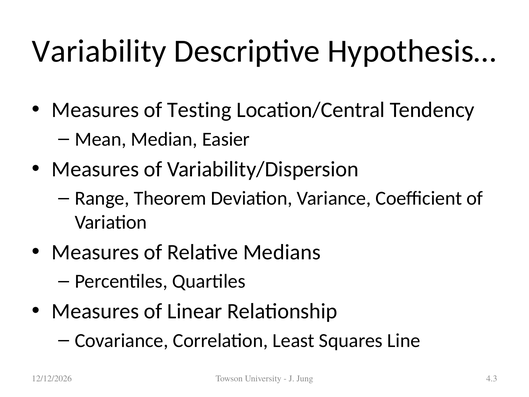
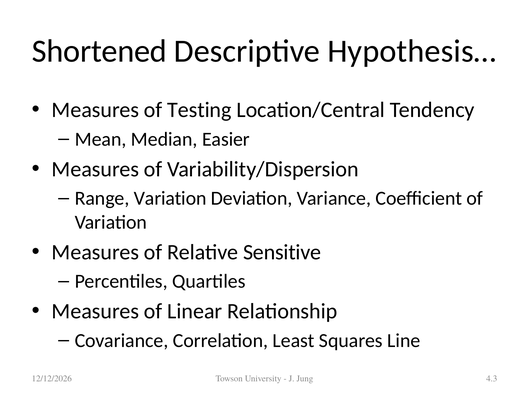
Variability: Variability -> Shortened (99, 51)
Range Theorem: Theorem -> Variation (170, 198)
Medians: Medians -> Sensitive (282, 252)
